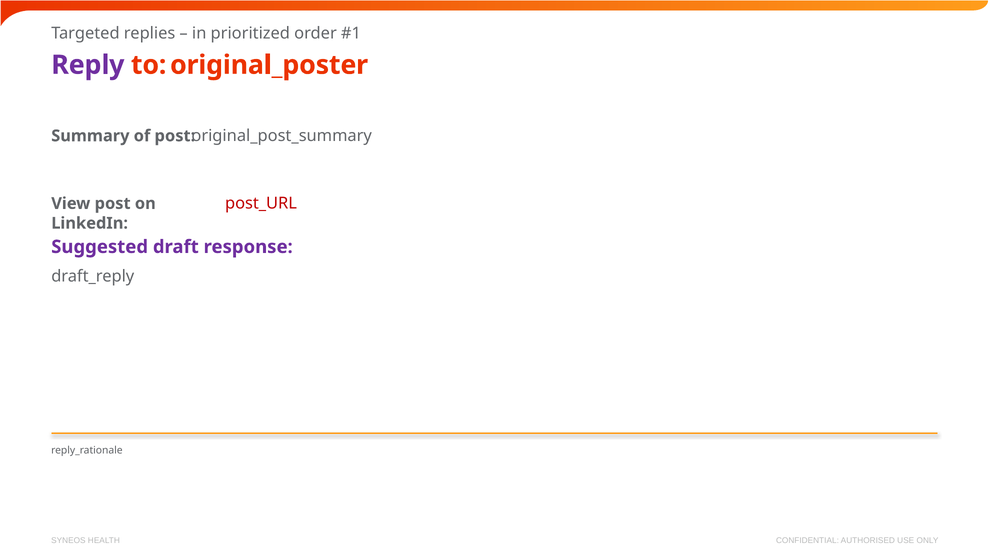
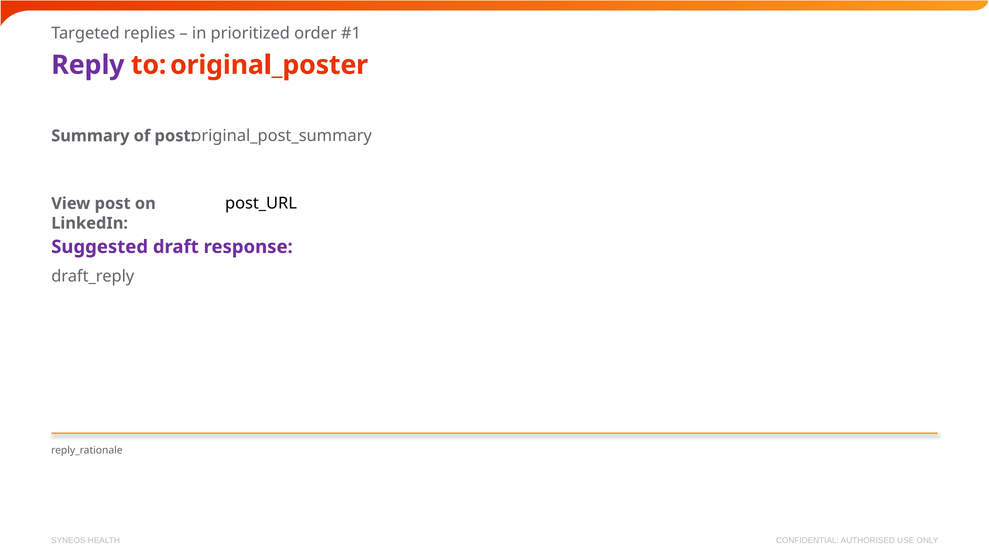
post_URL colour: red -> black (261, 204)
